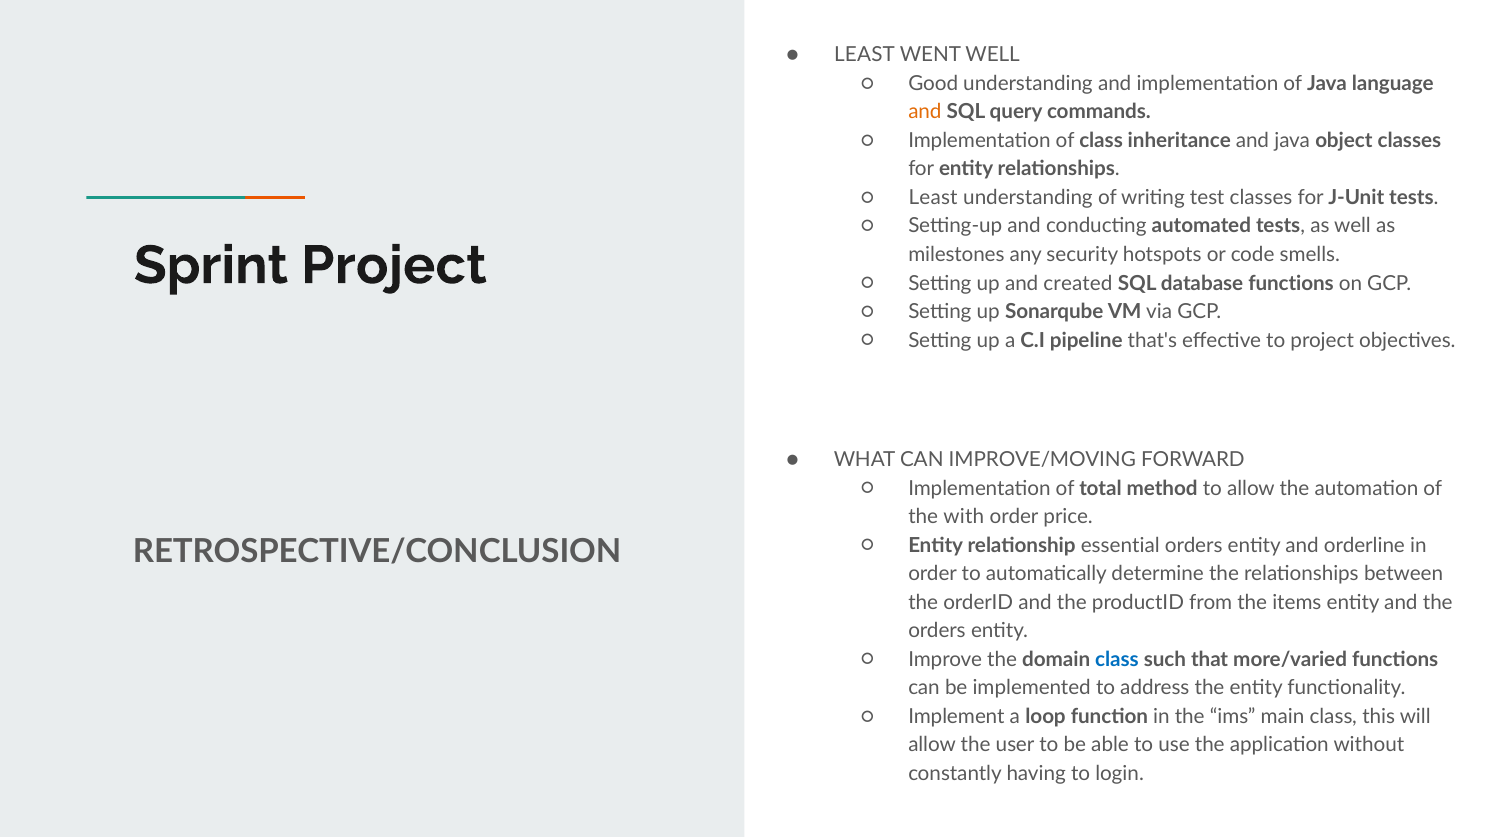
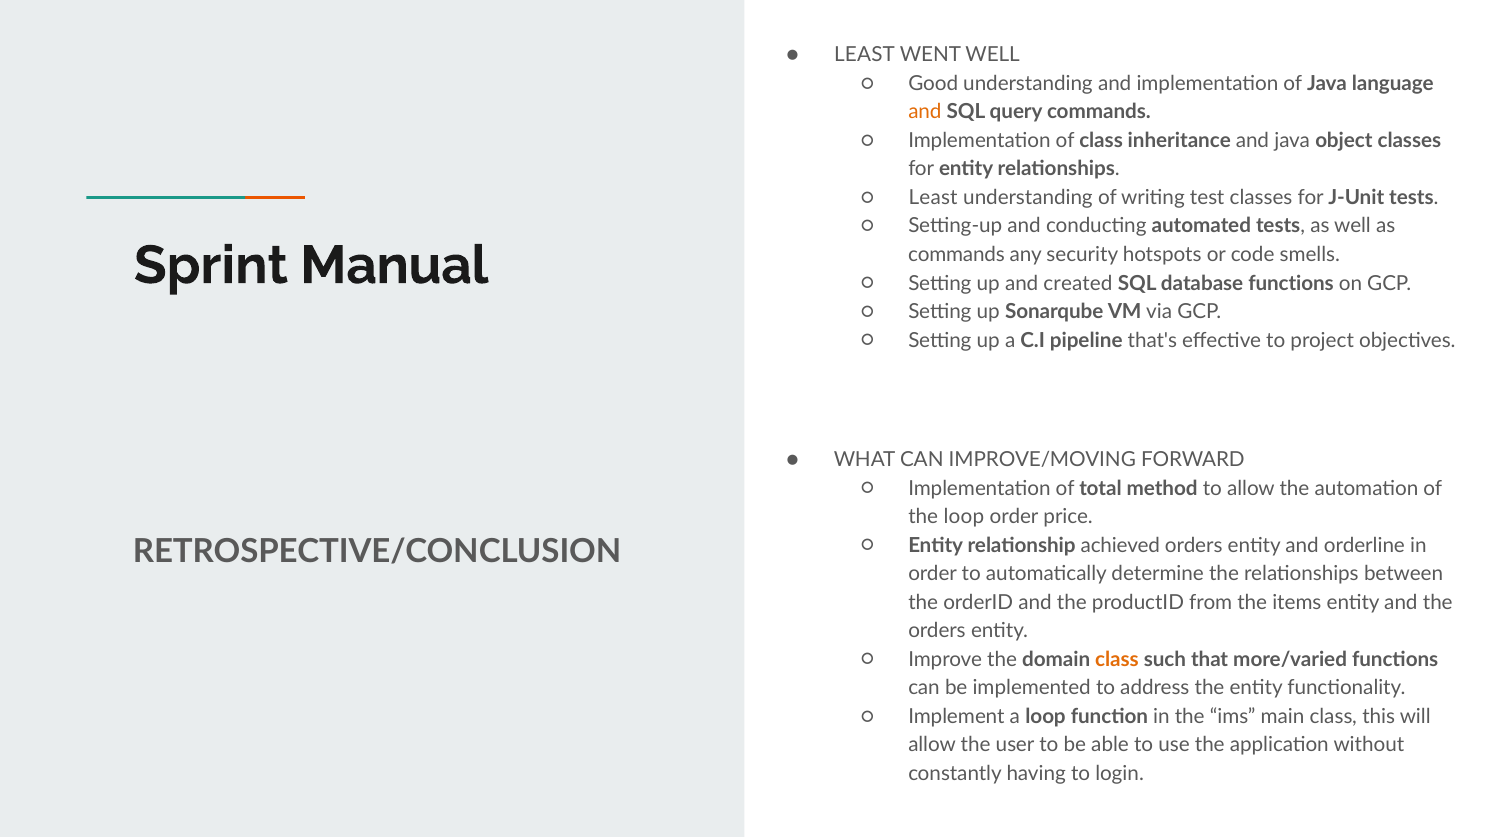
Sprint Project: Project -> Manual (394, 266)
milestones: milestones -> commands (956, 255)
the with: with -> loop (964, 517)
essential: essential -> achieved (1120, 546)
class colour: blue -> orange (1117, 660)
